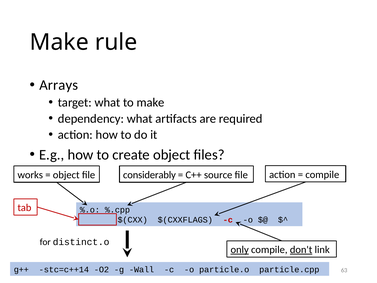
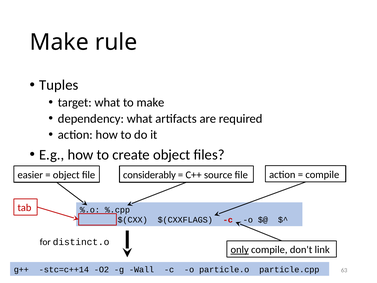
Arrays: Arrays -> Tuples (59, 85)
works: works -> easier (30, 175)
don't underline: present -> none (301, 249)
